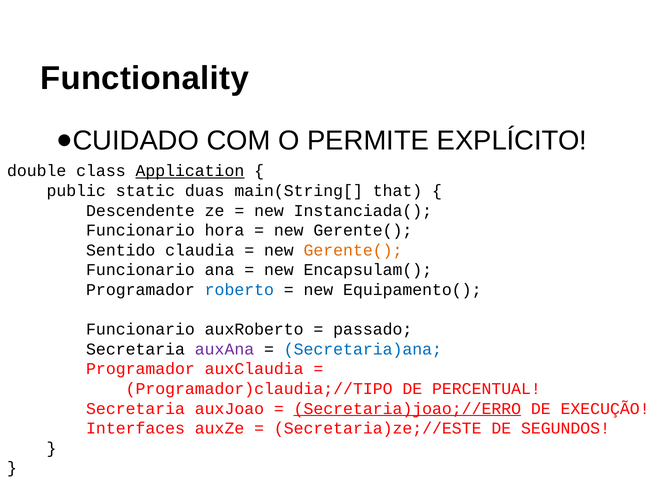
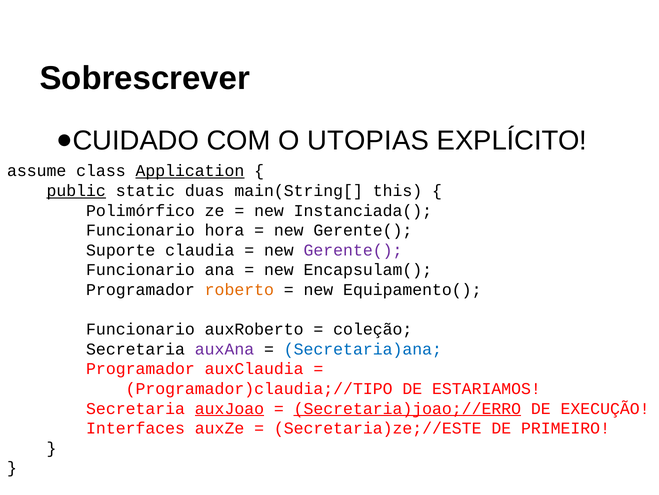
Functionality: Functionality -> Sobrescrever (145, 78)
PERMITE: PERMITE -> UTOPIAS (368, 140)
double: double -> assume (37, 171)
public underline: none -> present (76, 190)
that: that -> this (397, 190)
Descendente: Descendente -> Polimórfico (140, 210)
Sentido: Sentido -> Suporte (121, 250)
Gerente( colour: orange -> purple (353, 250)
roberto colour: blue -> orange (239, 289)
passado: passado -> coleção (373, 329)
PERCENTUAL: PERCENTUAL -> ESTARIAMOS (486, 388)
auxJoao underline: none -> present (229, 408)
SEGUNDOS: SEGUNDOS -> PRIMEIRO (566, 428)
